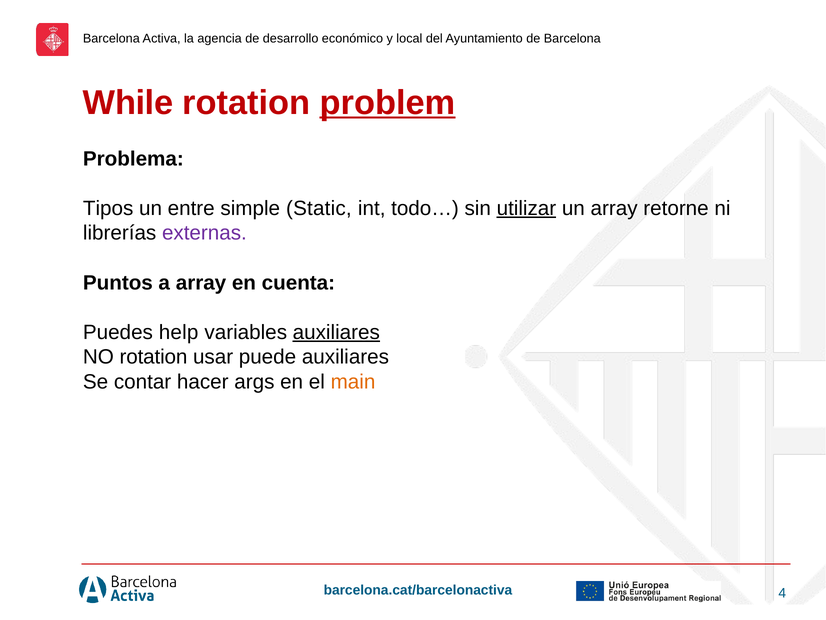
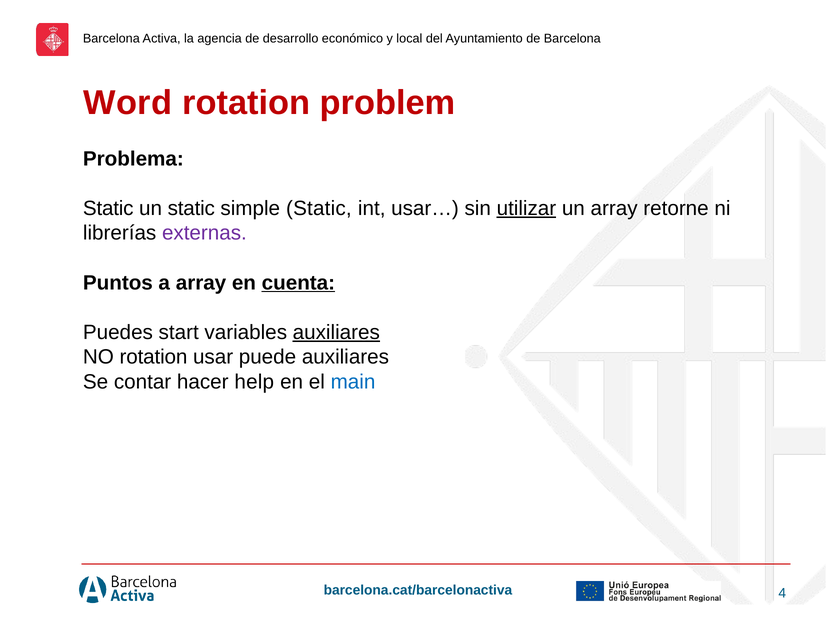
While: While -> Word (128, 103)
problem underline: present -> none (388, 103)
Tipos: Tipos -> Static (108, 208)
un entre: entre -> static (191, 208)
todo…: todo… -> usar… (425, 208)
cuenta underline: none -> present (298, 282)
help: help -> start (179, 332)
args: args -> help (254, 382)
main colour: orange -> blue (353, 382)
